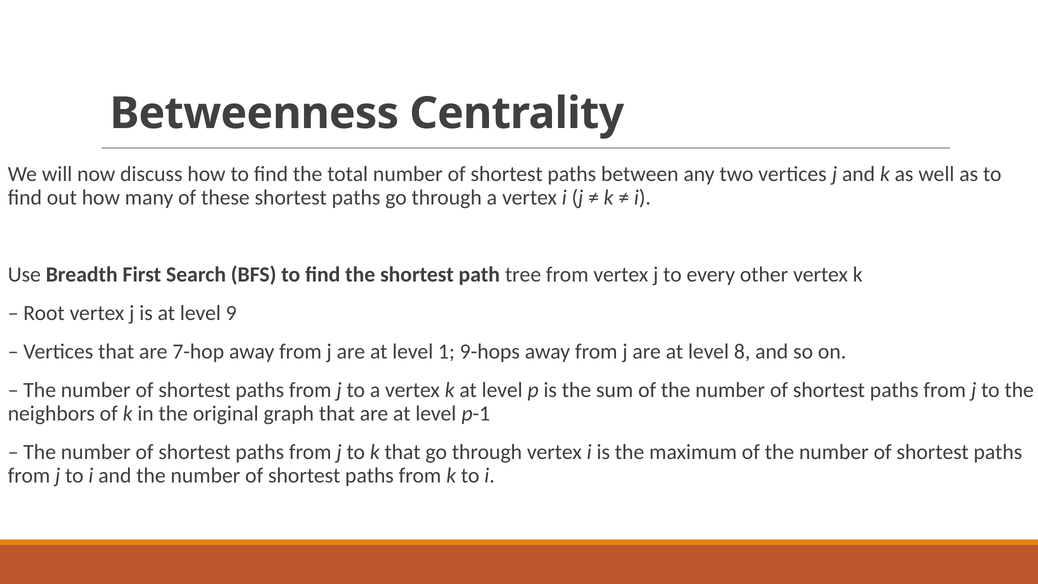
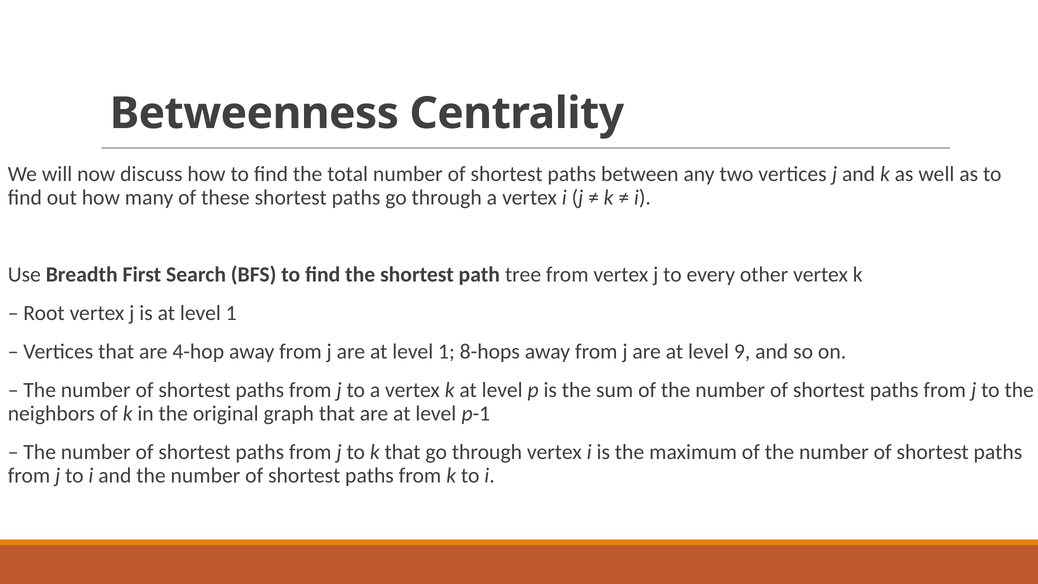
is at level 9: 9 -> 1 (231, 313)
7-hop: 7-hop -> 4-hop (198, 351)
9-hops: 9-hops -> 8-hops (490, 351)
8: 8 -> 9 (742, 351)
